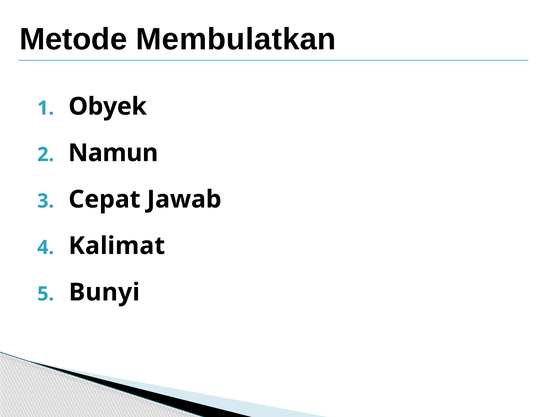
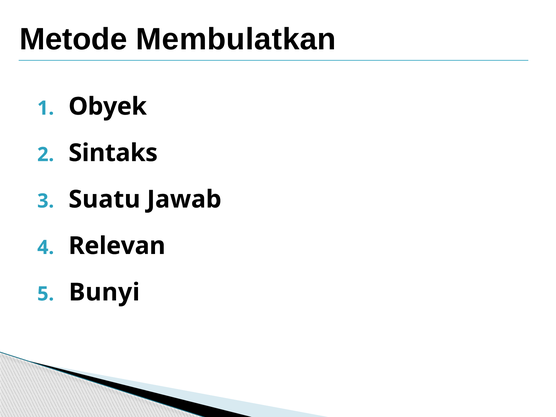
Namun: Namun -> Sintaks (113, 153)
Cepat: Cepat -> Suatu (104, 199)
Kalimat: Kalimat -> Relevan (117, 246)
